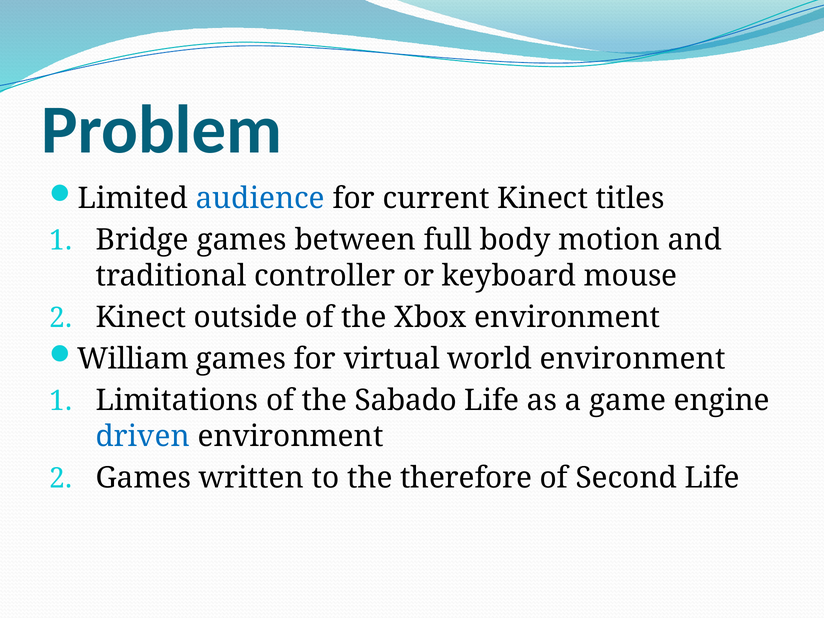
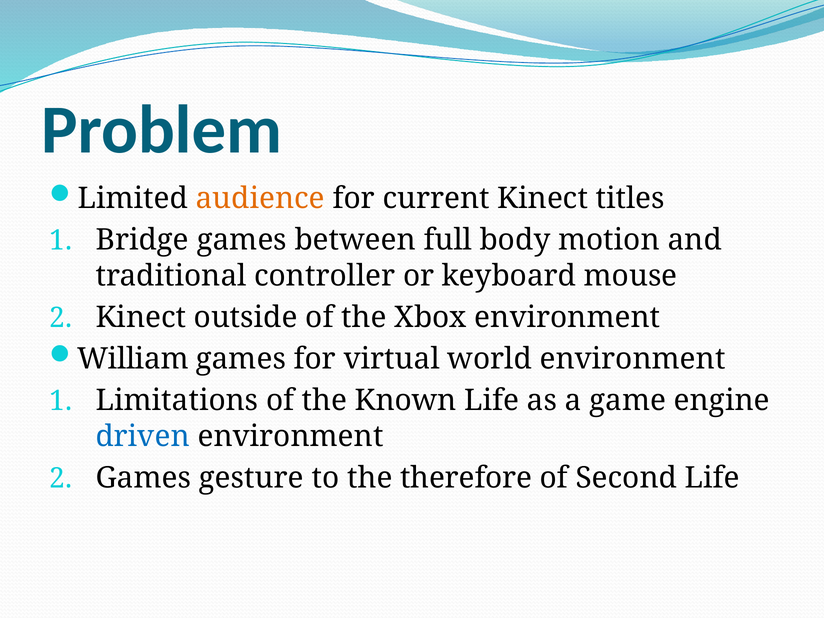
audience colour: blue -> orange (260, 198)
Sabado: Sabado -> Known (406, 401)
written: written -> gesture (251, 478)
